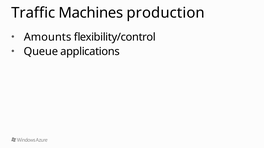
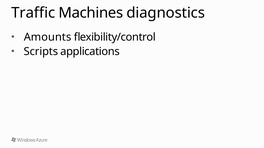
production: production -> diagnostics (166, 13)
Queue: Queue -> Scripts (41, 52)
